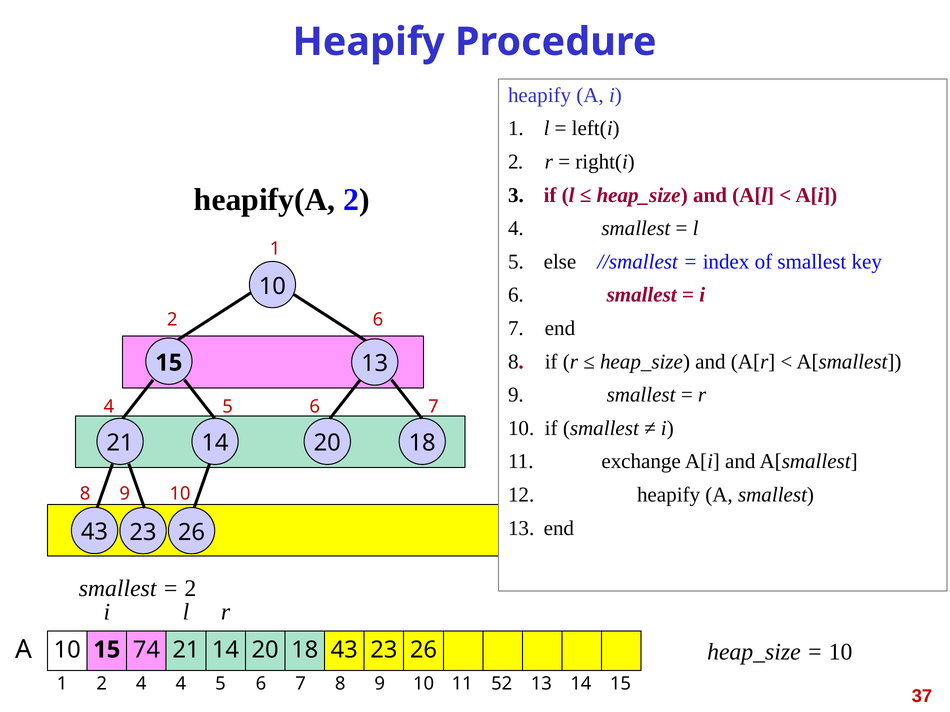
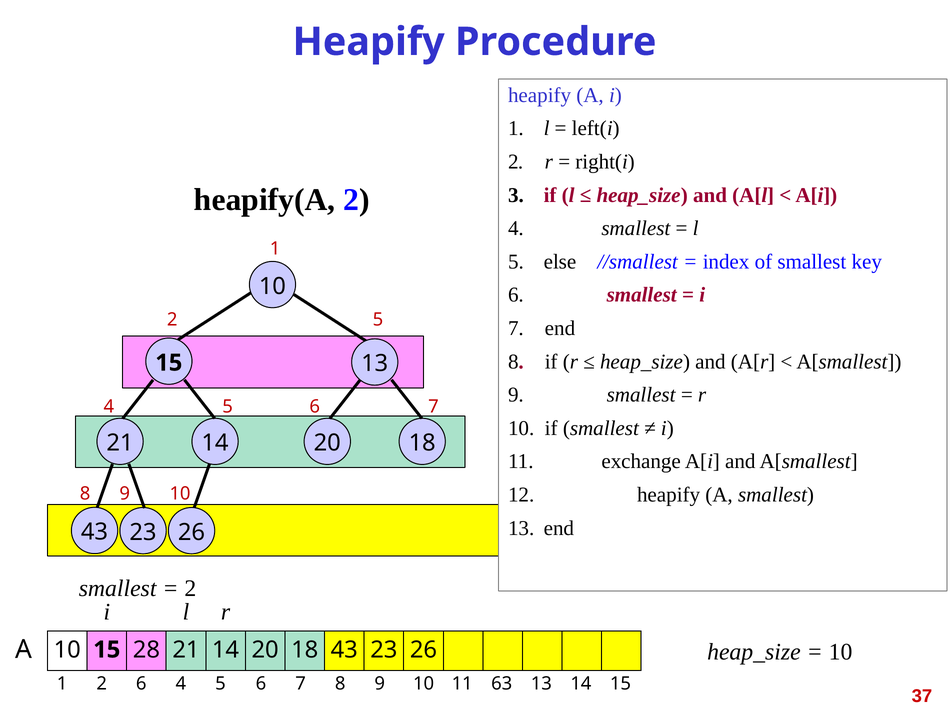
2 6: 6 -> 5 (378, 320)
74: 74 -> 28 (146, 650)
2 4: 4 -> 6 (141, 684)
52: 52 -> 63 (502, 684)
